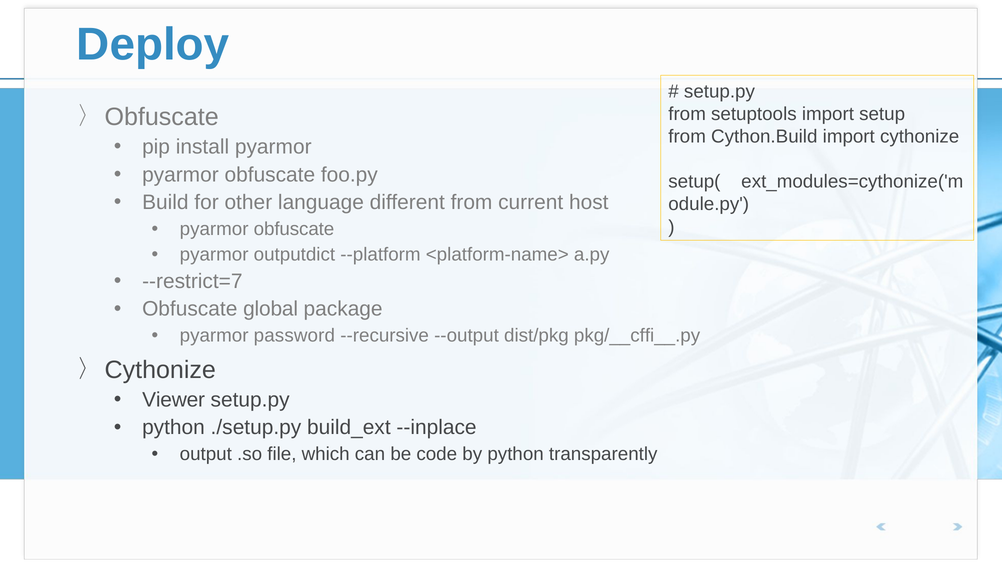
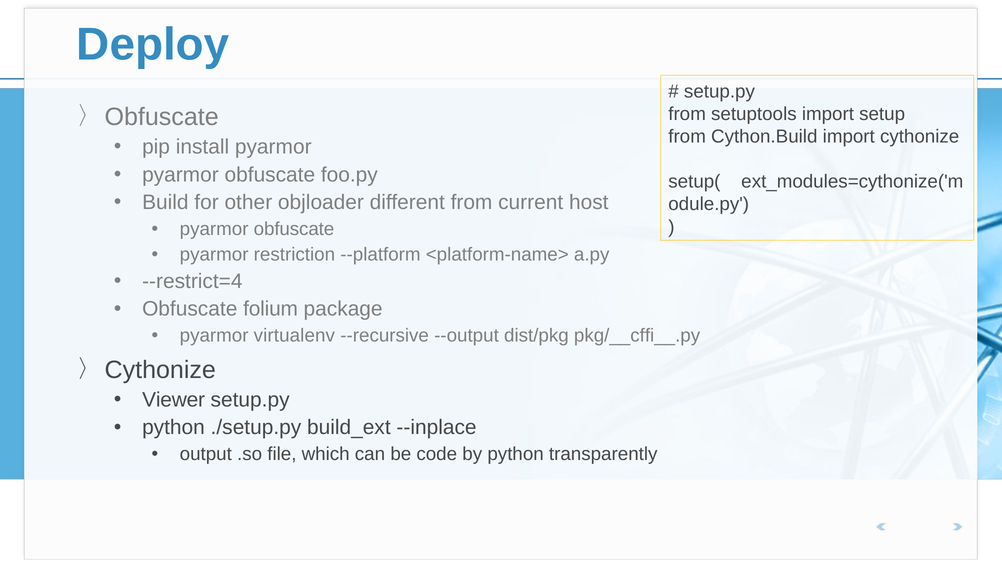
language: language -> objloader (321, 202)
outputdict: outputdict -> restriction (294, 254)
--restrict=7: --restrict=7 -> --restrict=4 (192, 281)
global: global -> folium (271, 309)
password: password -> virtualenv (294, 335)
